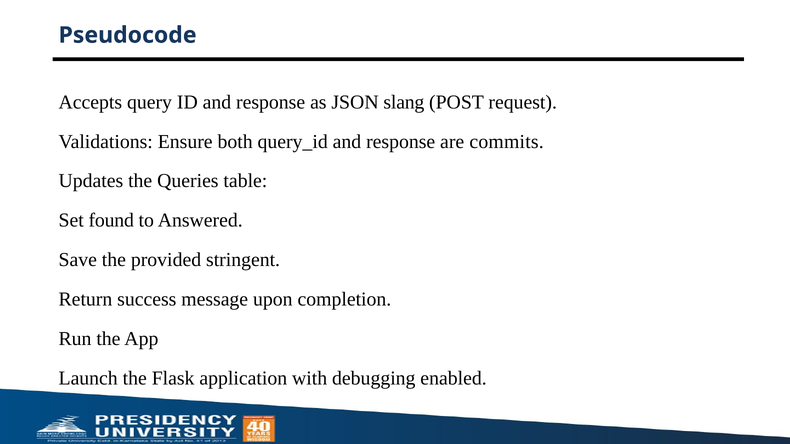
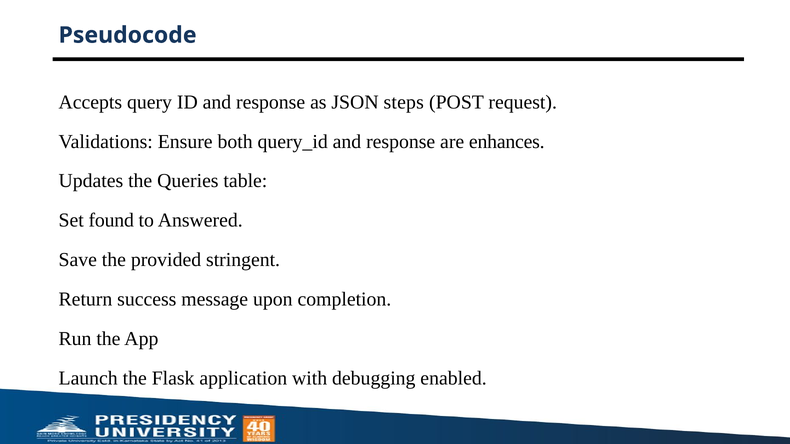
slang: slang -> steps (404, 102)
commits: commits -> enhances (507, 142)
